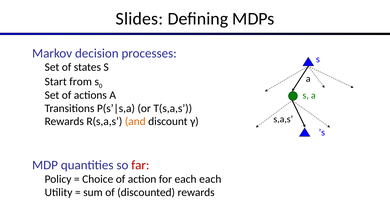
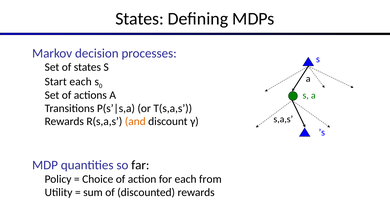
Slides: Slides -> States (140, 19)
from: from -> each (81, 82)
far colour: red -> black (140, 165)
each each: each -> from (210, 179)
